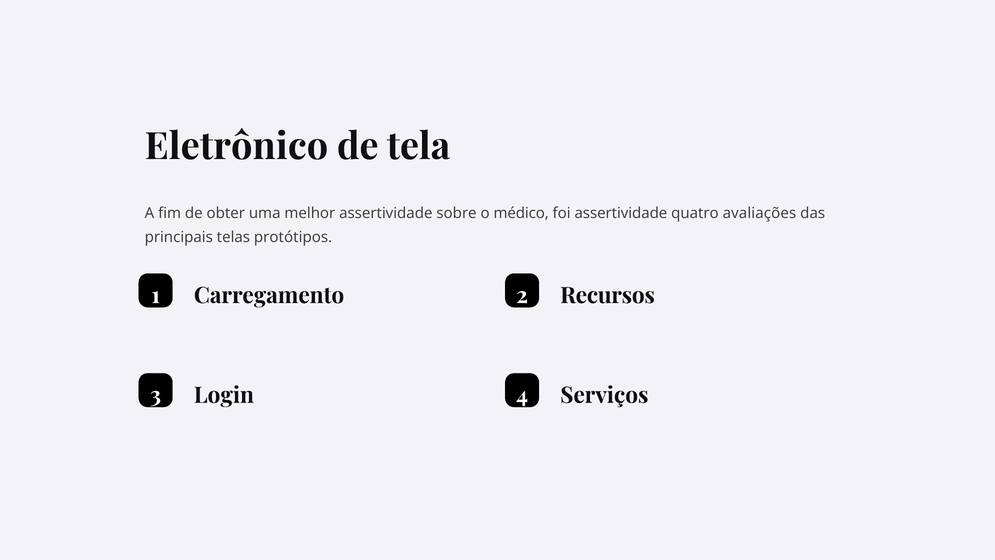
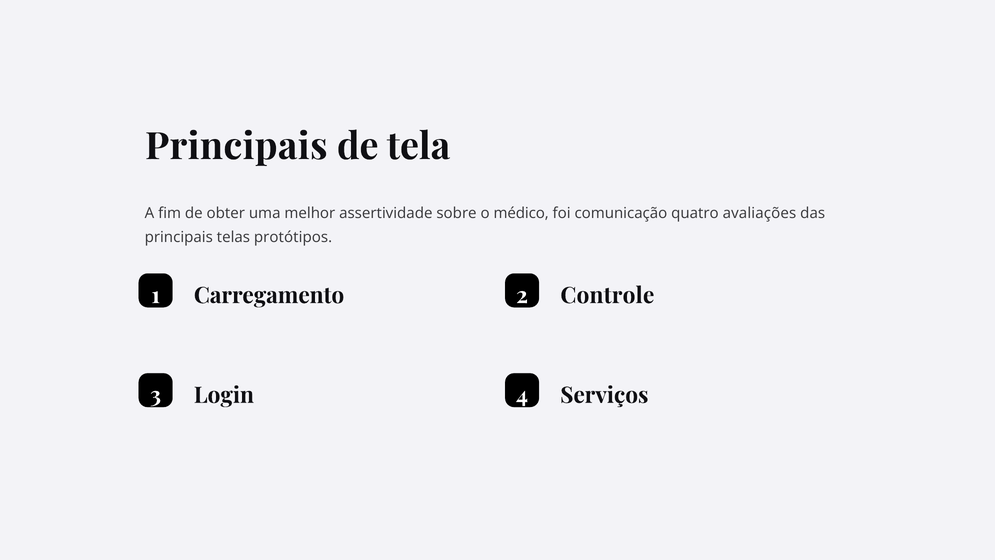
Eletrônico: Eletrônico -> Principais (236, 147)
foi assertividade: assertividade -> comunicação (621, 213)
Recursos: Recursos -> Controle (607, 295)
